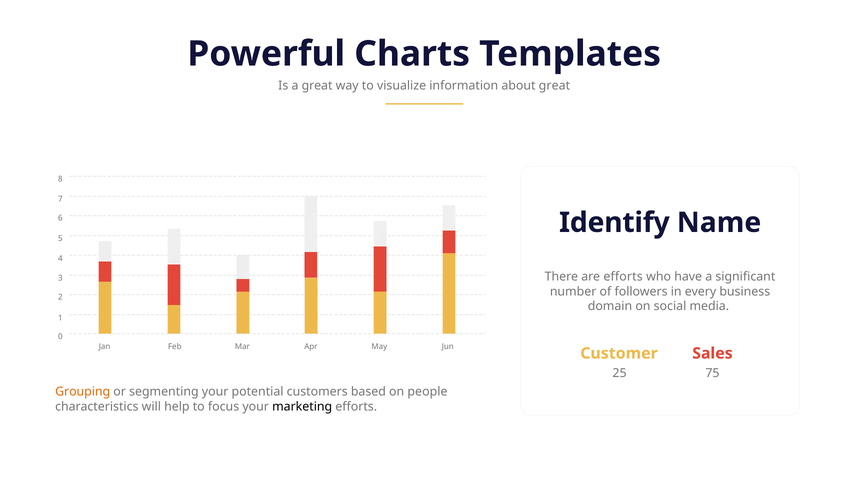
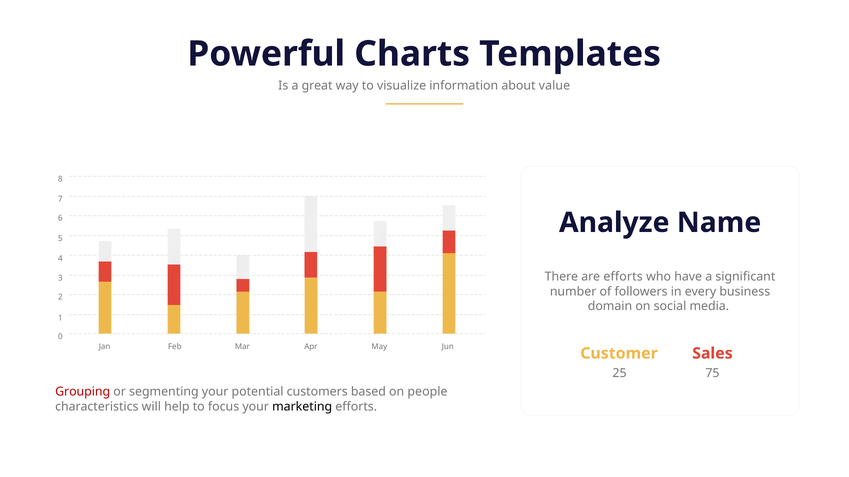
about great: great -> value (554, 86)
Identify: Identify -> Analyze (614, 223)
Grouping colour: orange -> red (83, 392)
